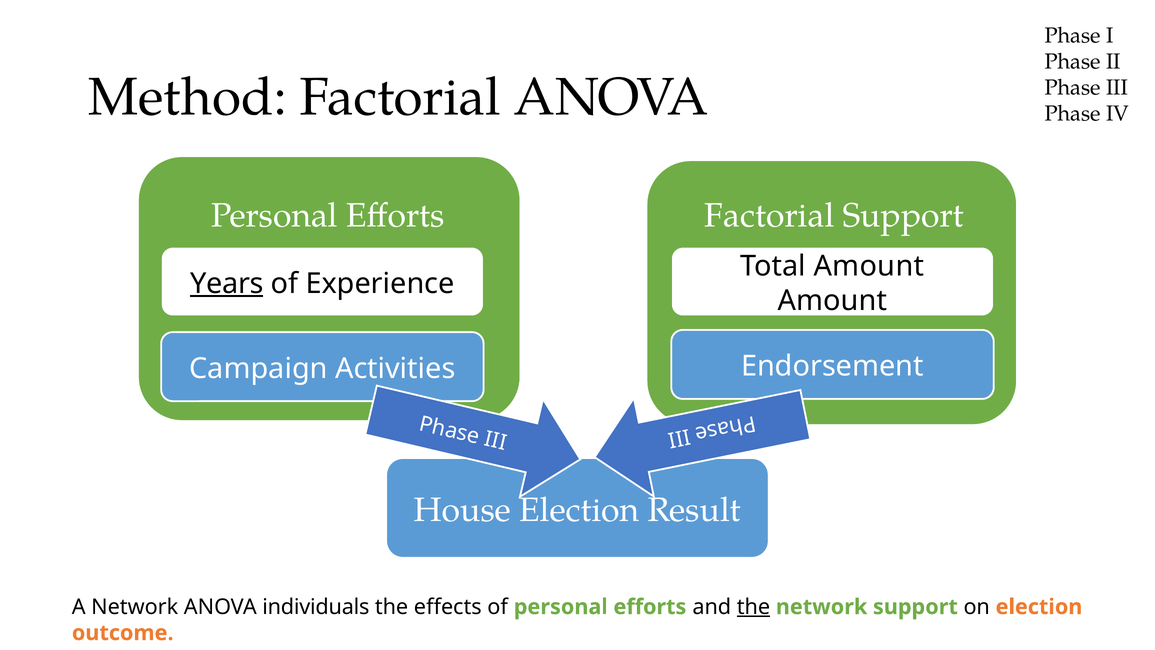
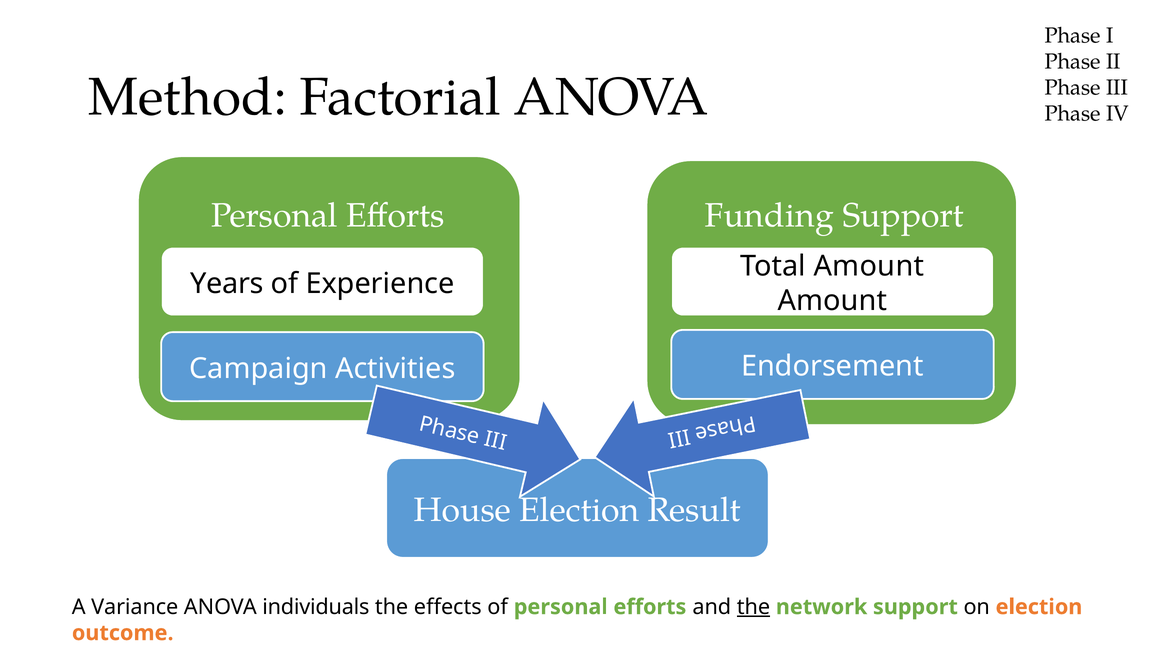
Efforts Factorial: Factorial -> Funding (769, 215)
Years underline: present -> none (227, 283)
A Network: Network -> Variance (135, 607)
